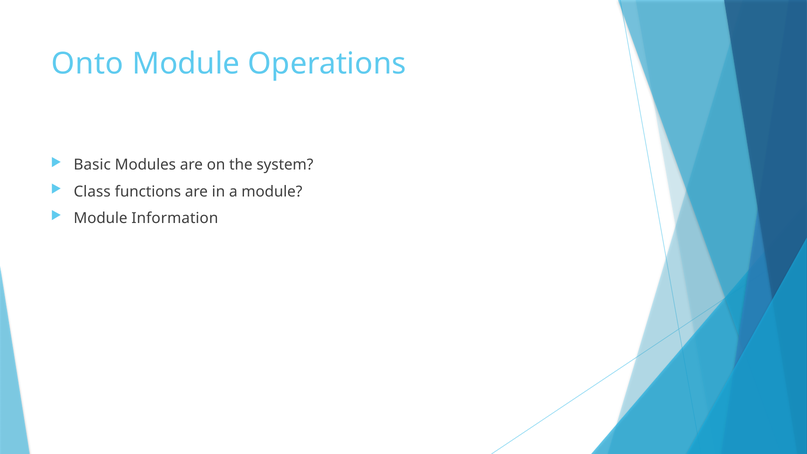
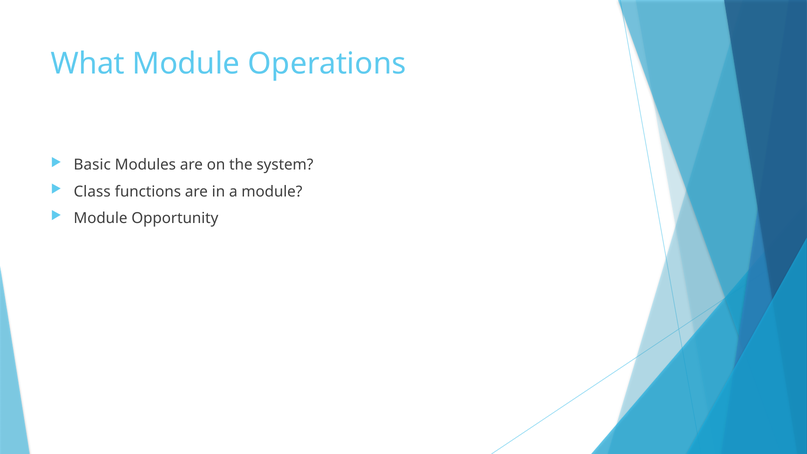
Onto: Onto -> What (88, 64)
Information: Information -> Opportunity (175, 218)
